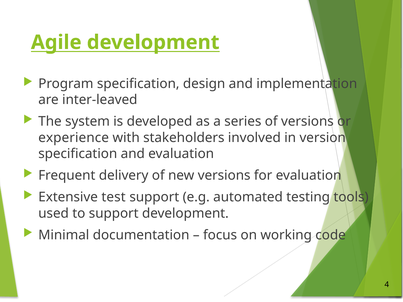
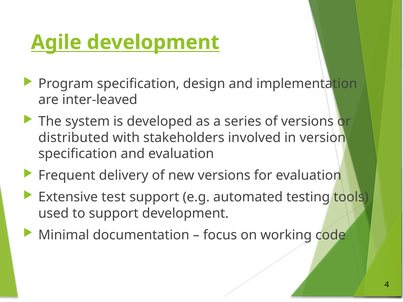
experience: experience -> distributed (74, 138)
